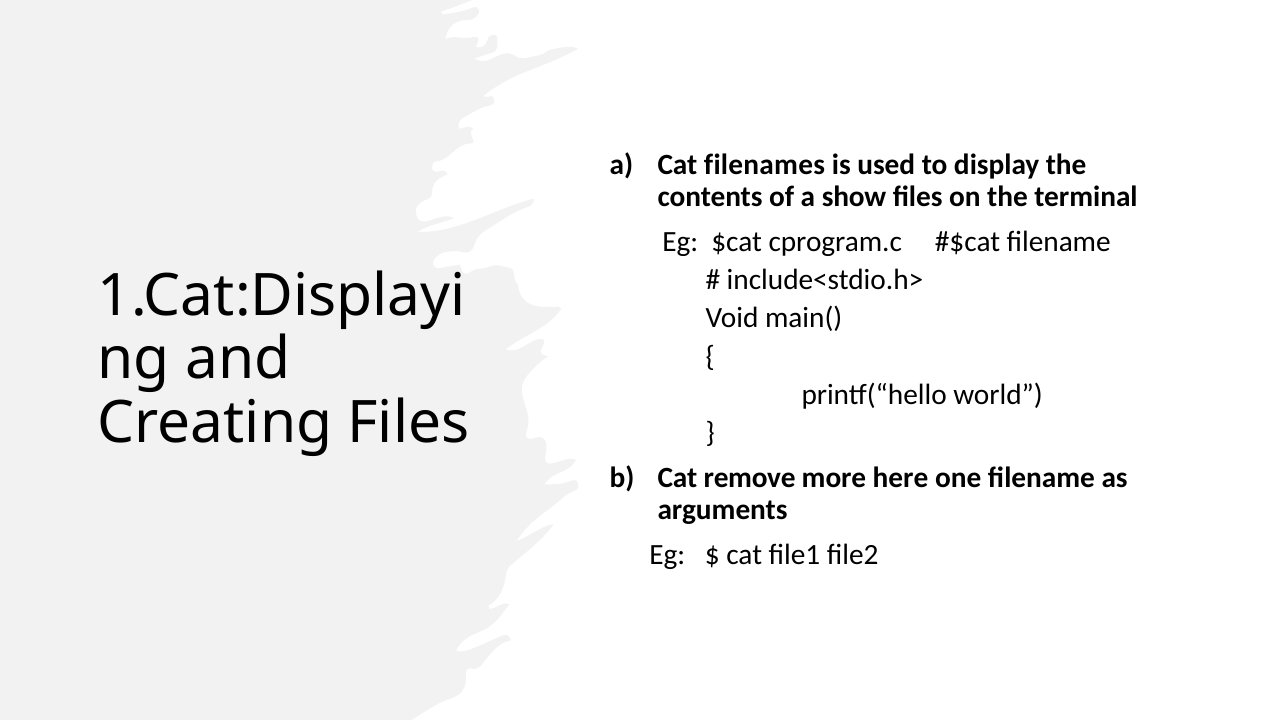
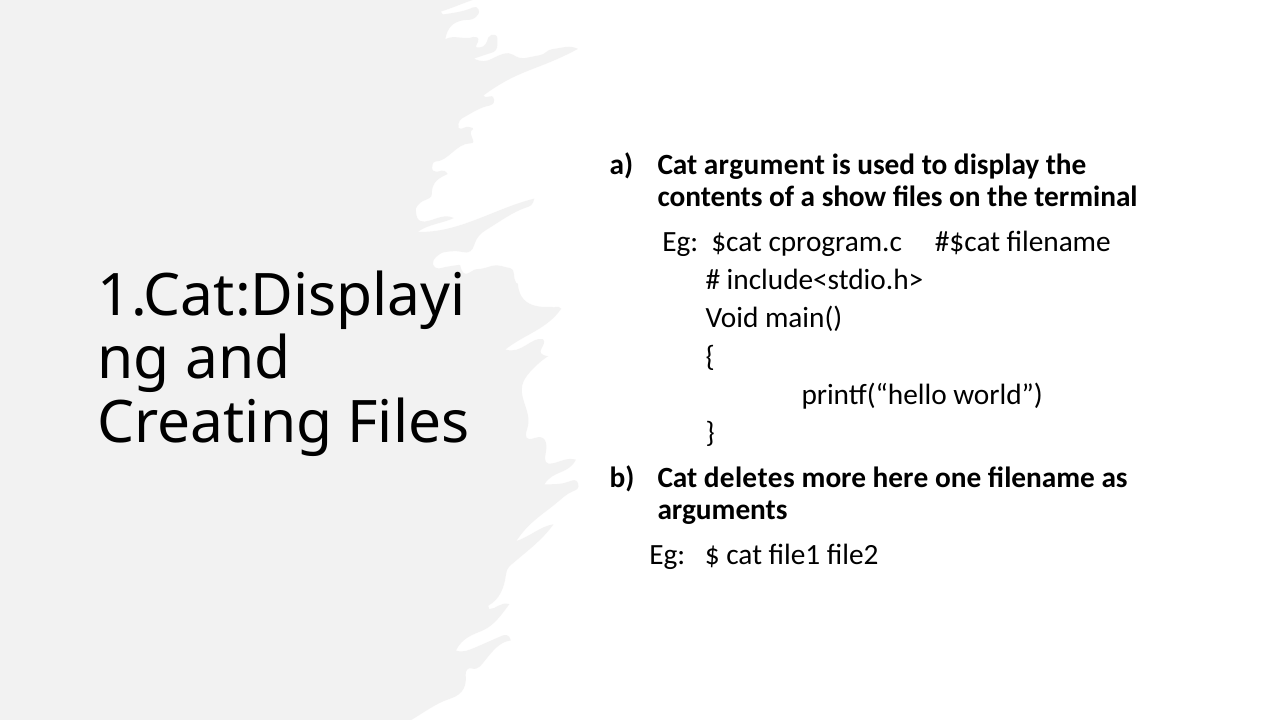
filenames: filenames -> argument (764, 165)
remove: remove -> deletes (749, 478)
